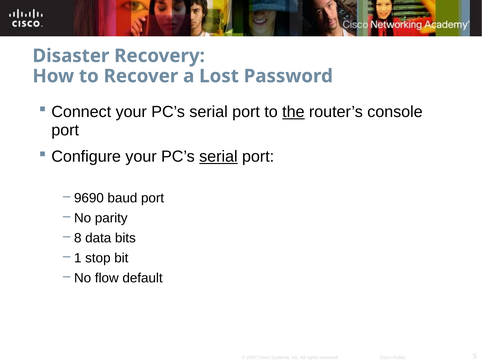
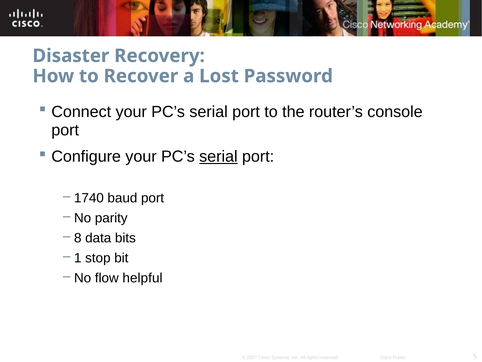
the underline: present -> none (293, 112)
9690: 9690 -> 1740 (89, 198)
default: default -> helpful (142, 278)
